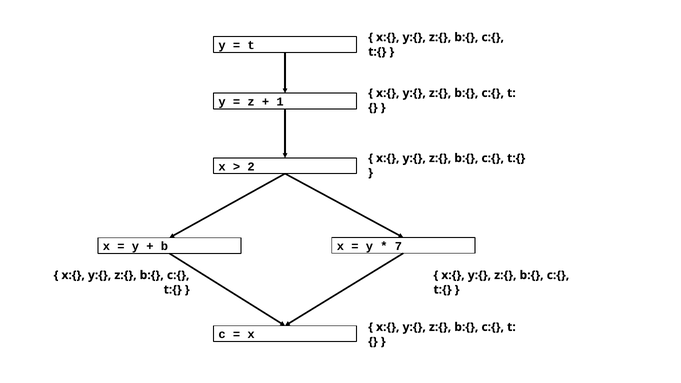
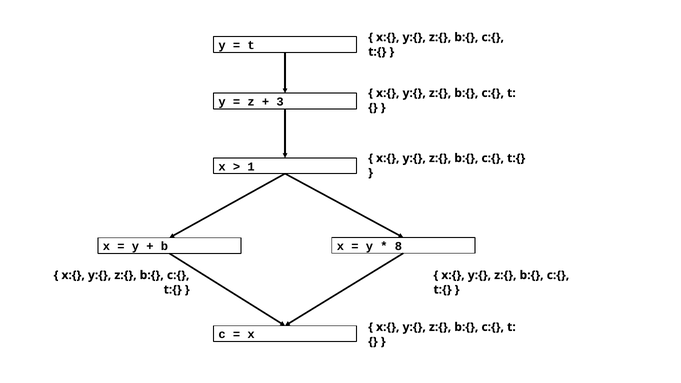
1: 1 -> 3 (280, 102)
2: 2 -> 1 (251, 167)
7: 7 -> 8 (398, 246)
